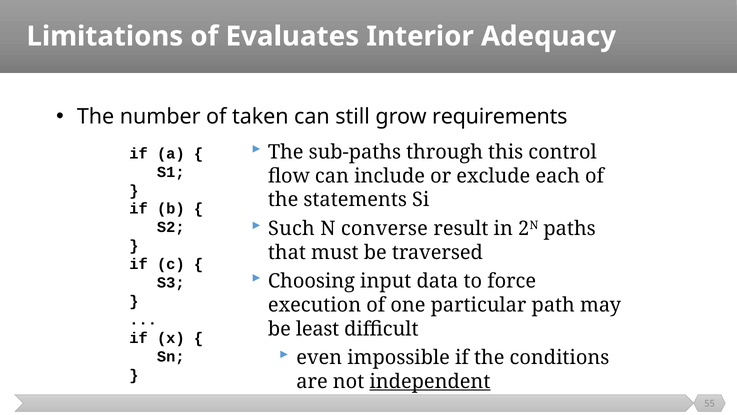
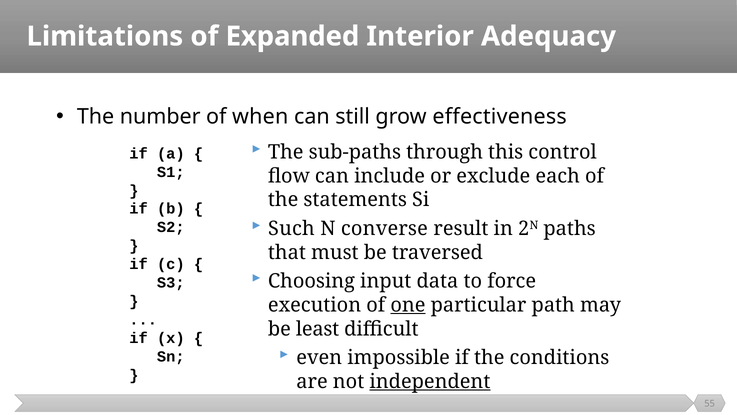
Evaluates: Evaluates -> Expanded (292, 36)
taken: taken -> when (260, 116)
requirements: requirements -> effectiveness (500, 116)
one underline: none -> present (408, 305)
